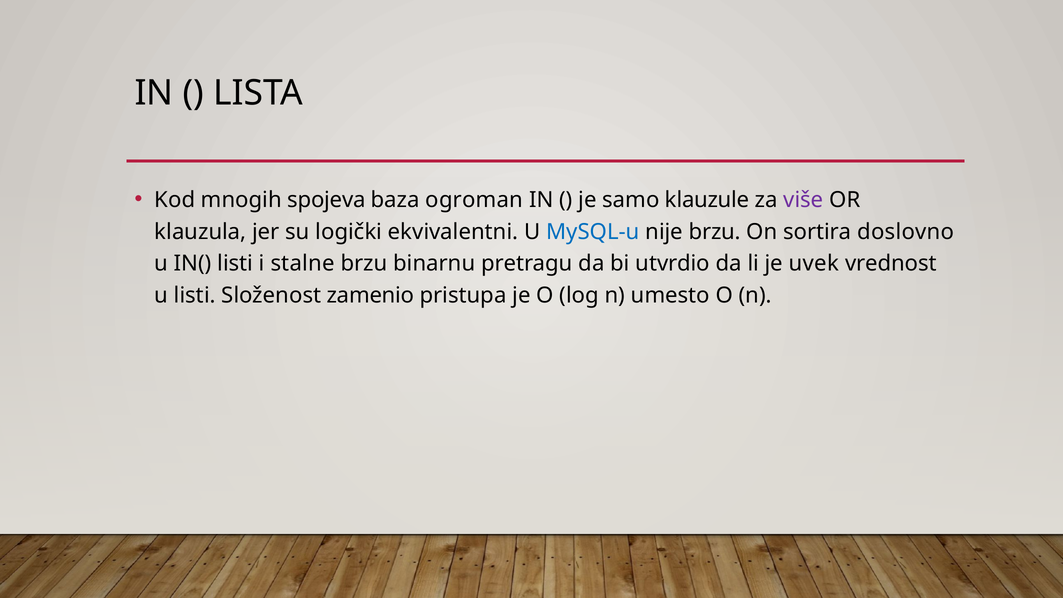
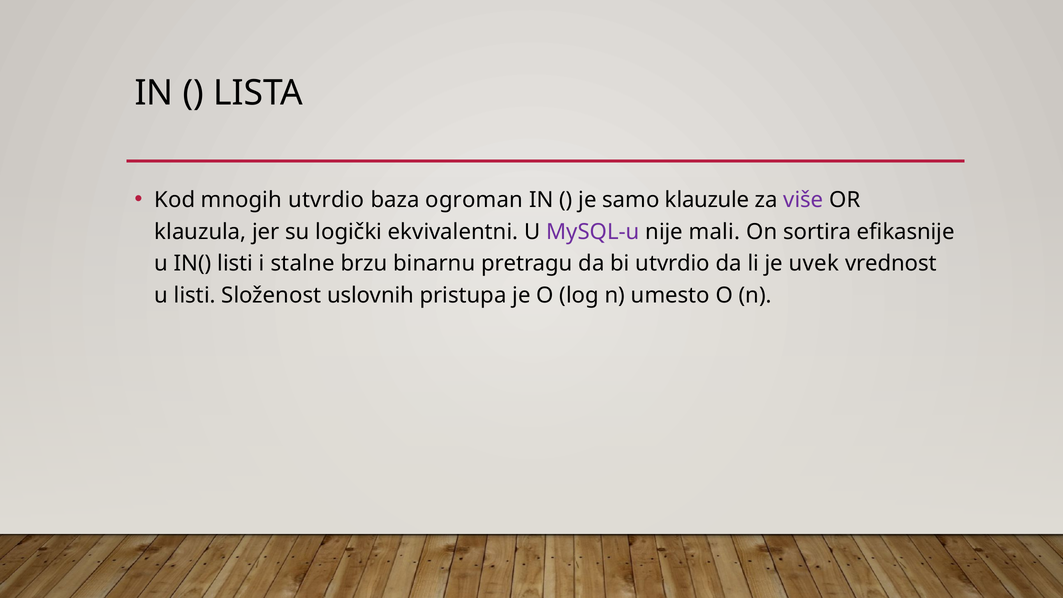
mnogih spojeva: spojeva -> utvrdio (326, 200)
MySQL-u colour: blue -> purple (593, 232)
nije brzu: brzu -> mali (715, 232)
doslovno: doslovno -> efikasnije (906, 232)
zamenio: zamenio -> uslovnih (370, 296)
